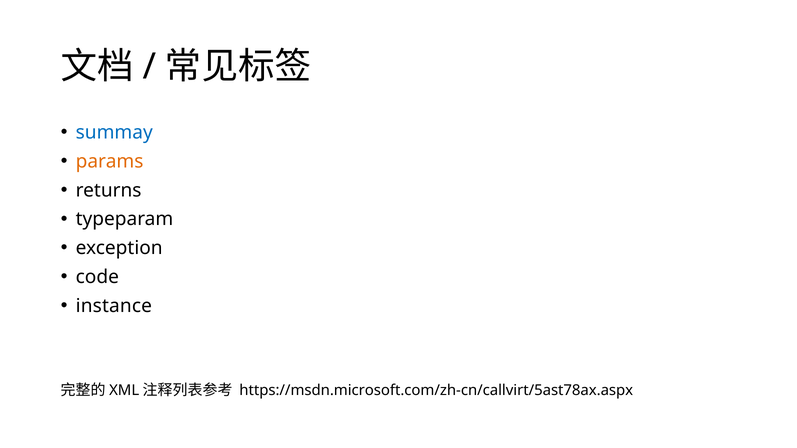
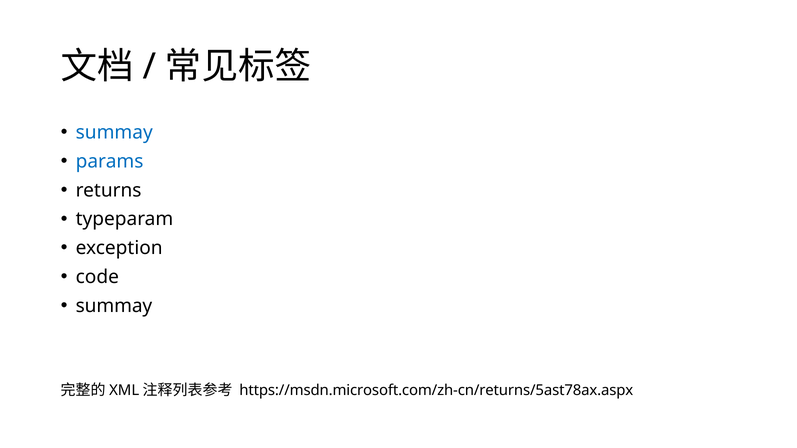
params colour: orange -> blue (110, 161)
instance: instance -> summay (114, 306)
https://msdn.microsoft.com/zh-cn/callvirt/5ast78ax.aspx: https://msdn.microsoft.com/zh-cn/callvirt/5ast78ax.aspx -> https://msdn.microsoft.com/zh-cn/returns/5ast78ax.aspx (436, 391)
